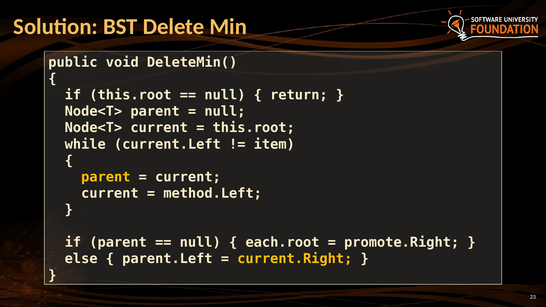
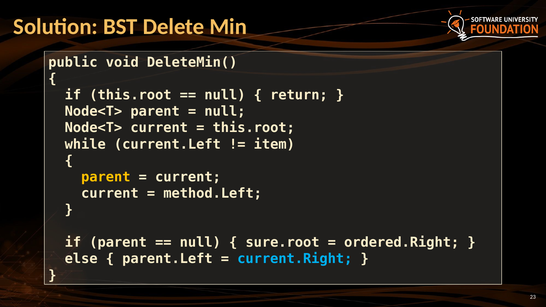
each.root: each.root -> sure.root (283, 243)
promote.Right: promote.Right -> ordered.Right (402, 243)
current.Right colour: yellow -> light blue (295, 259)
